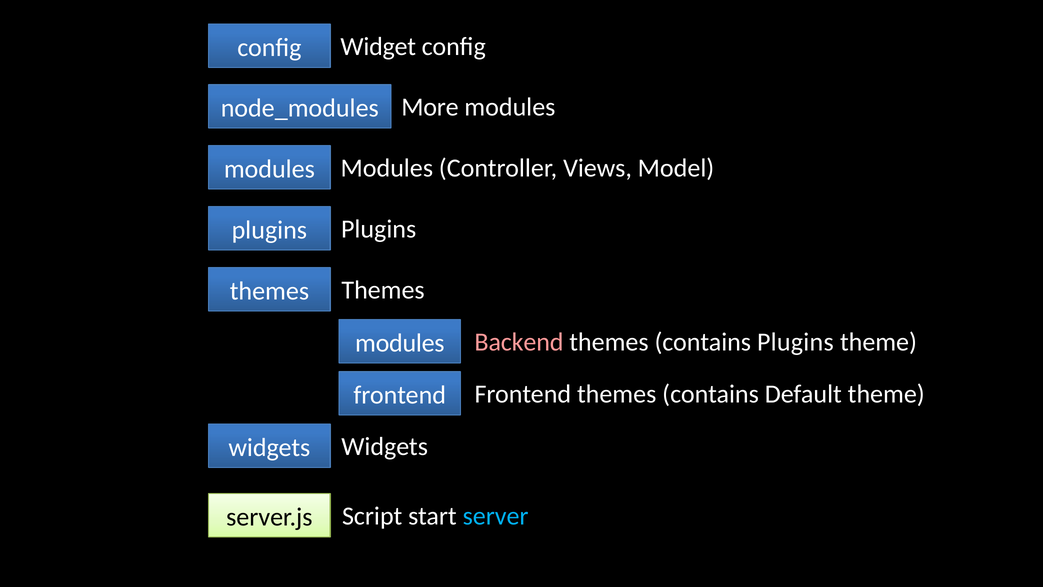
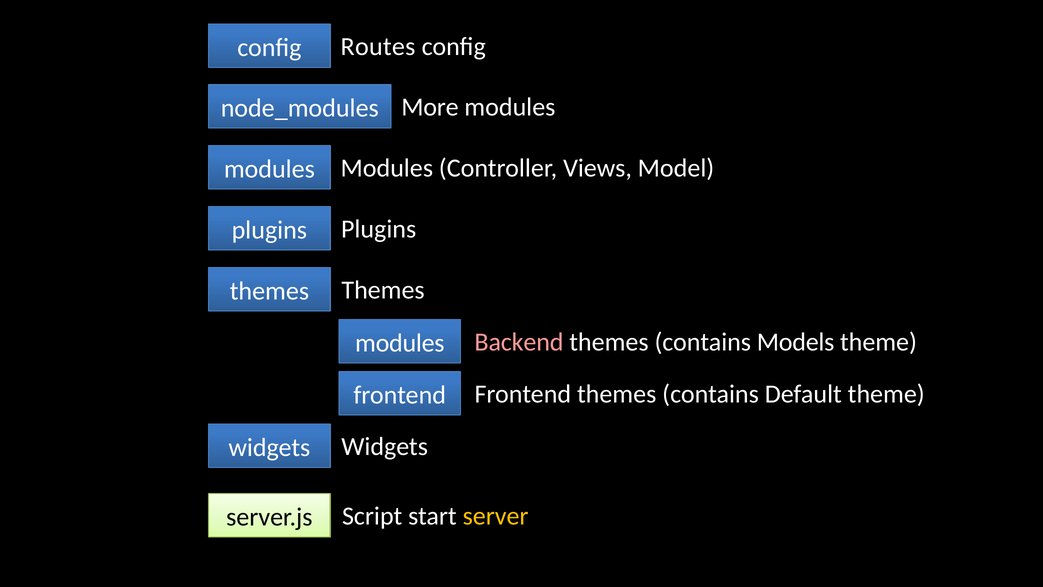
Widget: Widget -> Routes (378, 46)
contains Plugins: Plugins -> Models (796, 342)
server colour: light blue -> yellow (496, 516)
